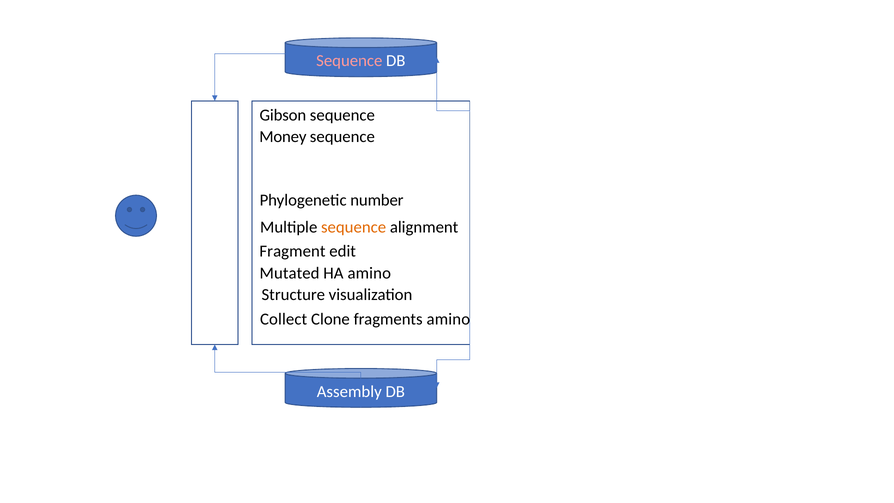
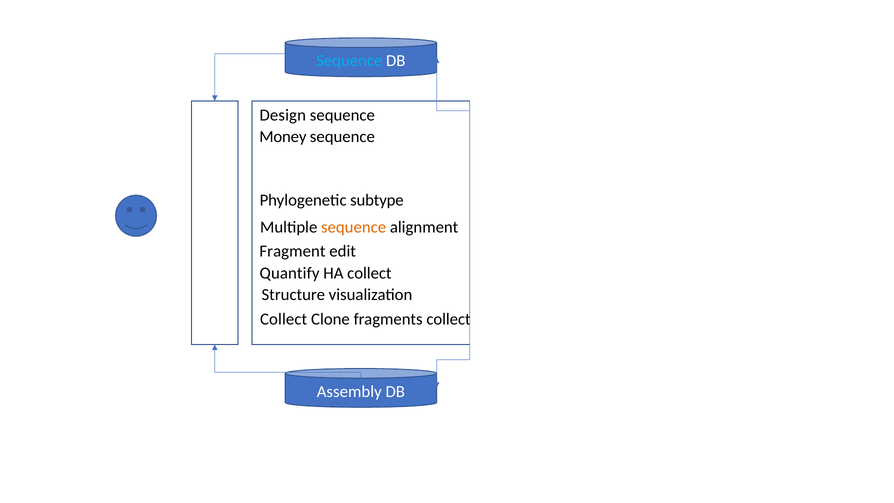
Sequence colour: pink -> light blue (349, 61)
Gibson: Gibson -> Design (283, 115)
number: number -> subtype (377, 200)
Mutated: Mutated -> Quantify (290, 273)
HA amino: amino -> collect (369, 273)
fragments amino: amino -> collect (449, 319)
